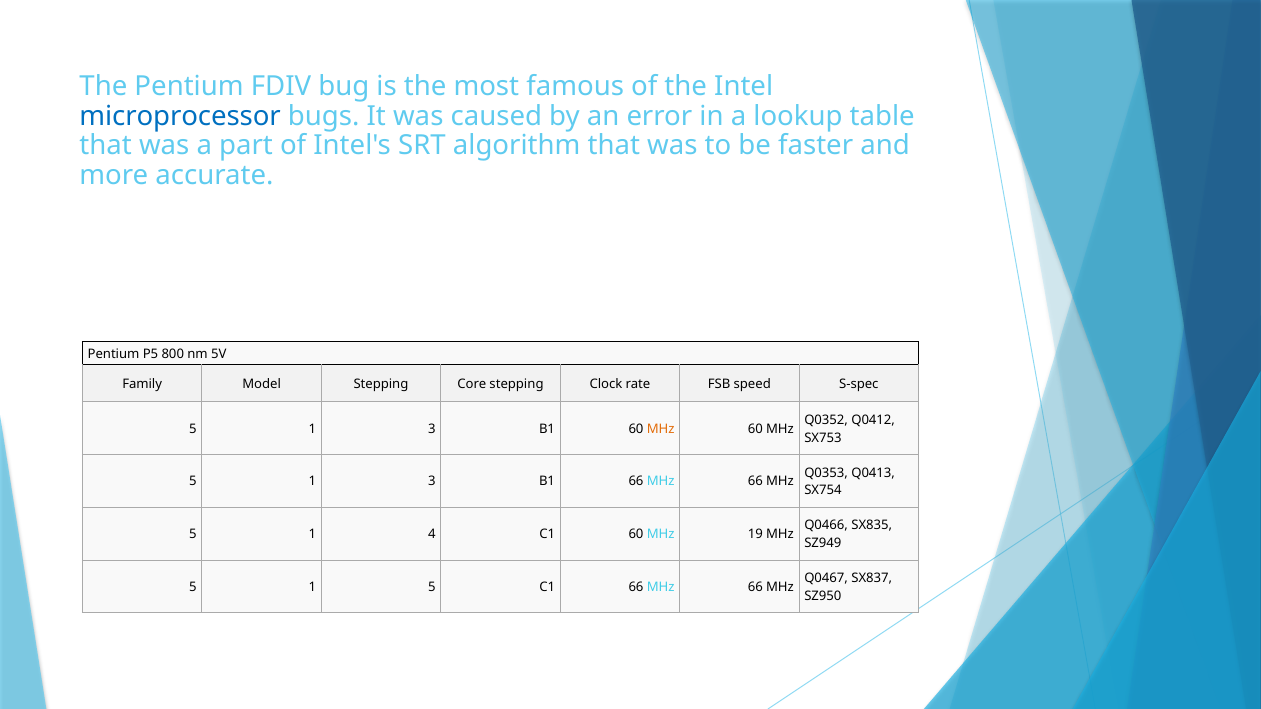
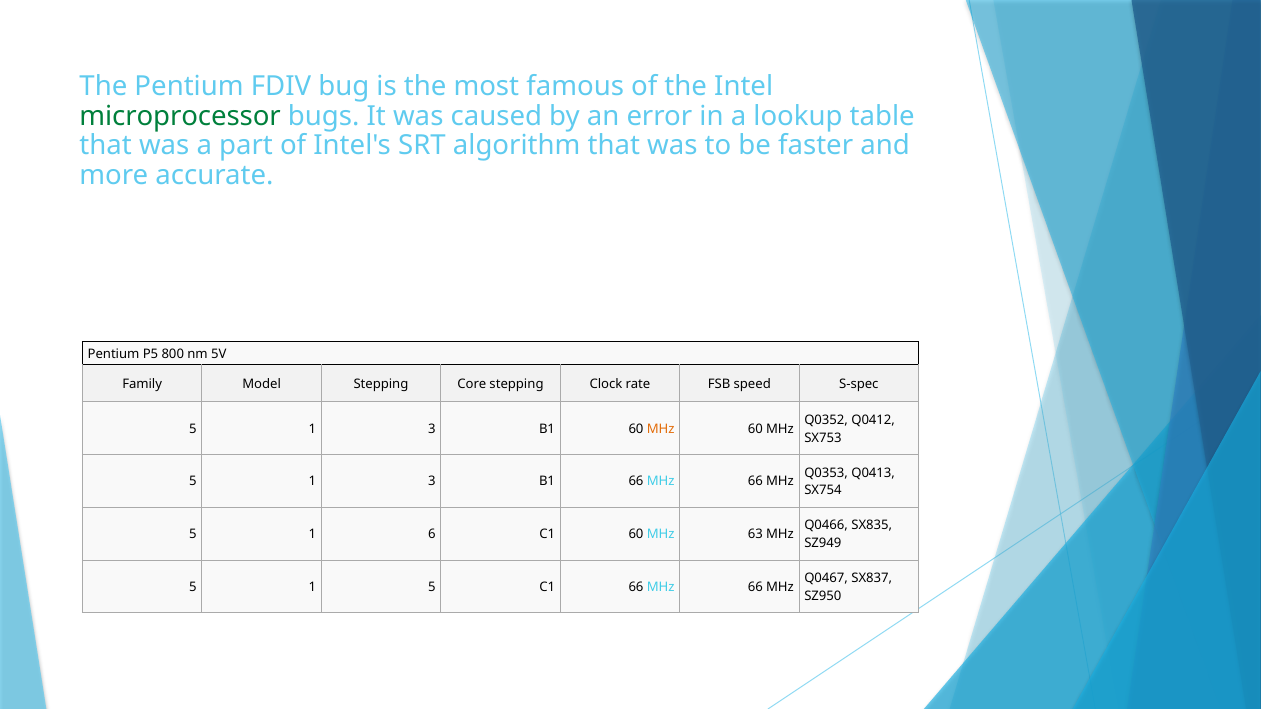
microprocessor colour: blue -> green (180, 116)
4: 4 -> 6 (432, 535)
19: 19 -> 63 (755, 535)
